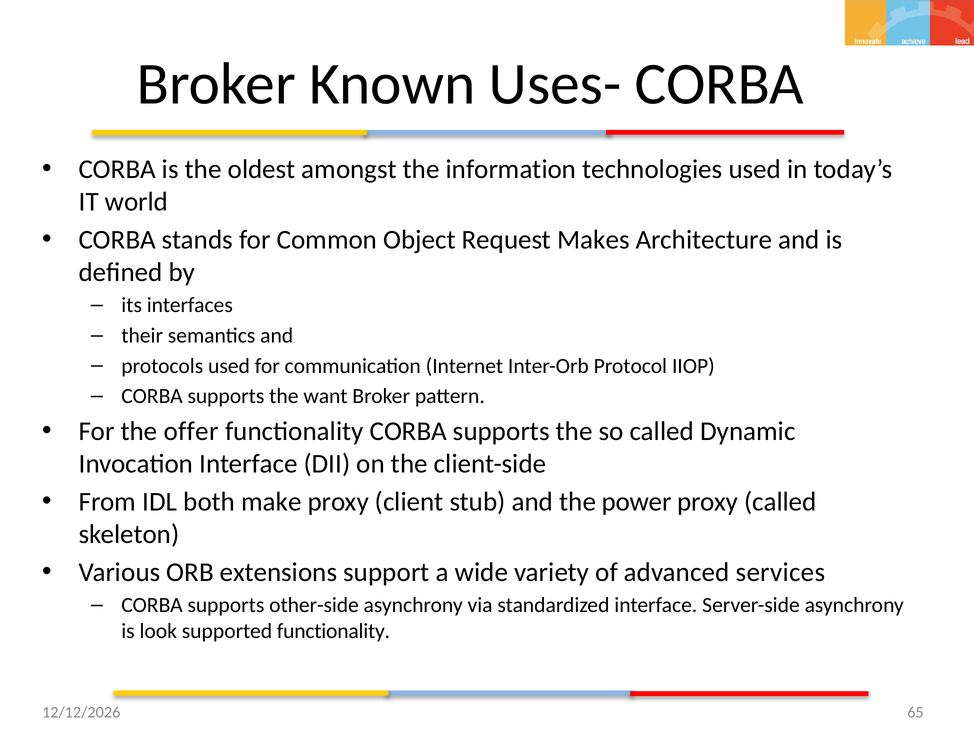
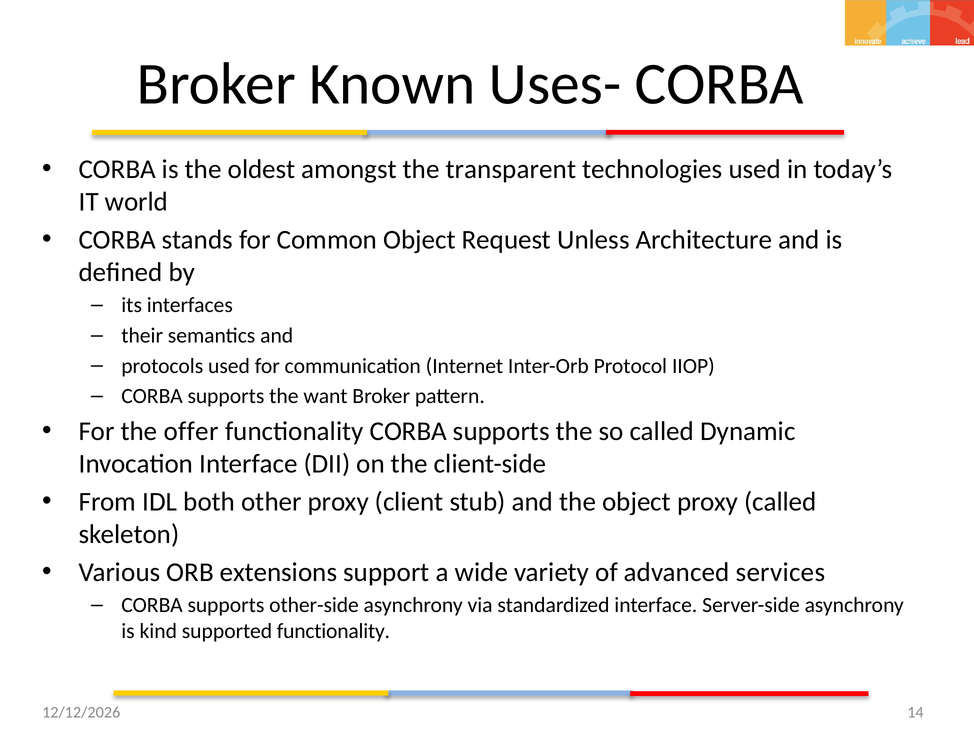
information: information -> transparent (511, 169)
Makes: Makes -> Unless (593, 239)
make: make -> other (271, 501)
the power: power -> object (637, 501)
look: look -> kind (158, 631)
65: 65 -> 14 (915, 712)
